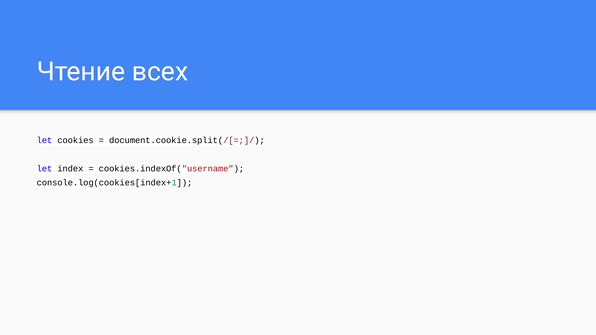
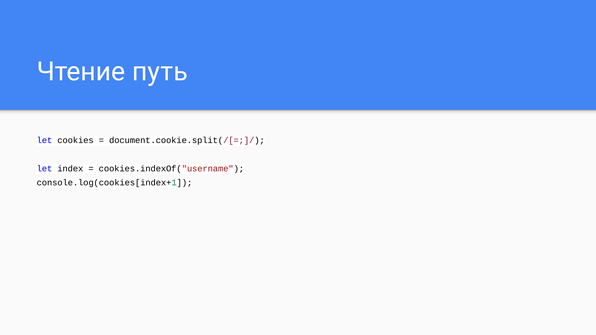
всех: всех -> путь (160, 72)
